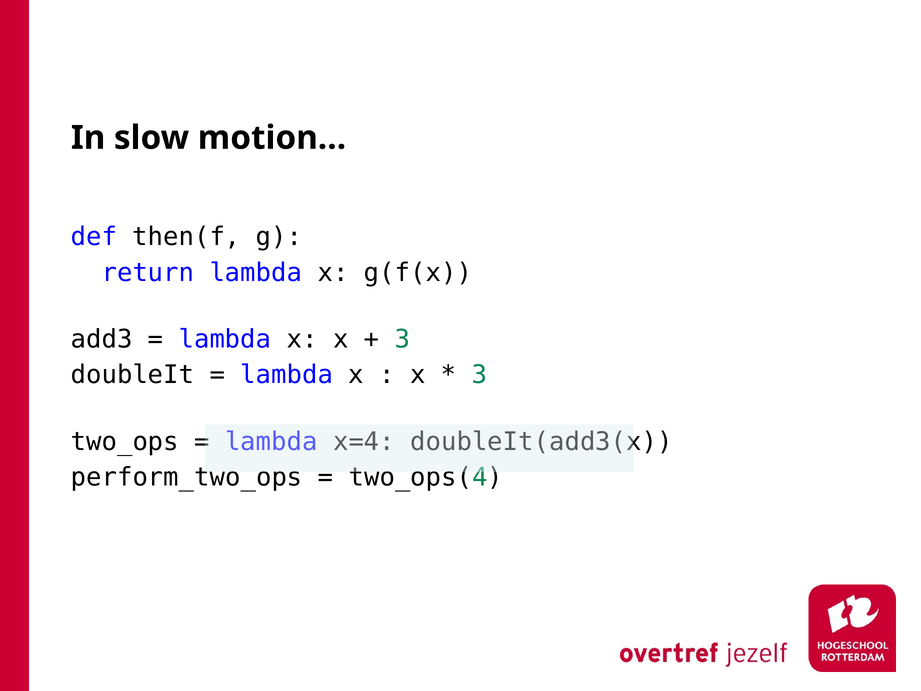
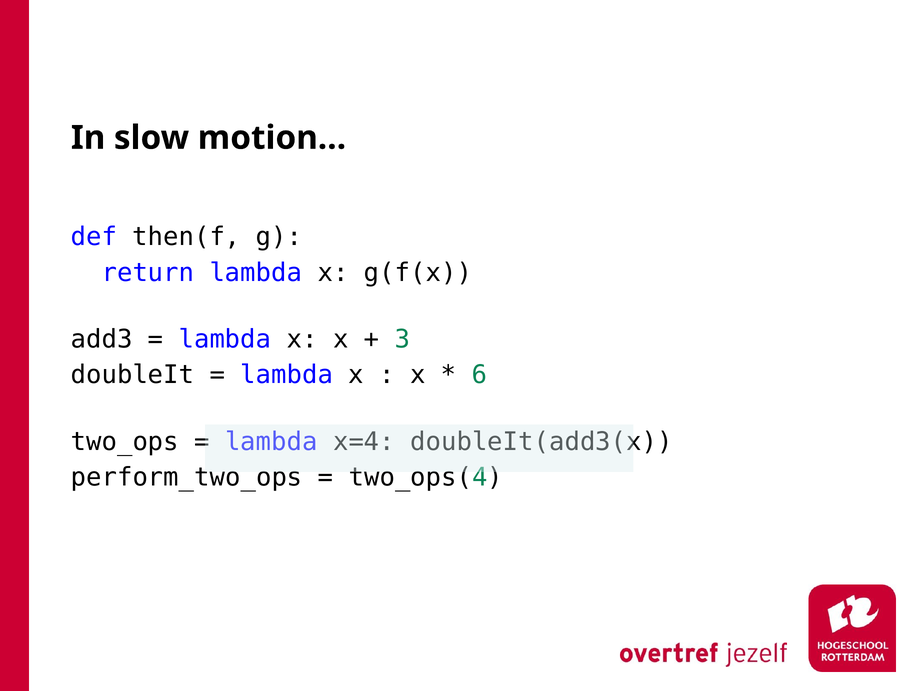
3: 3 -> 6 (479, 375)
